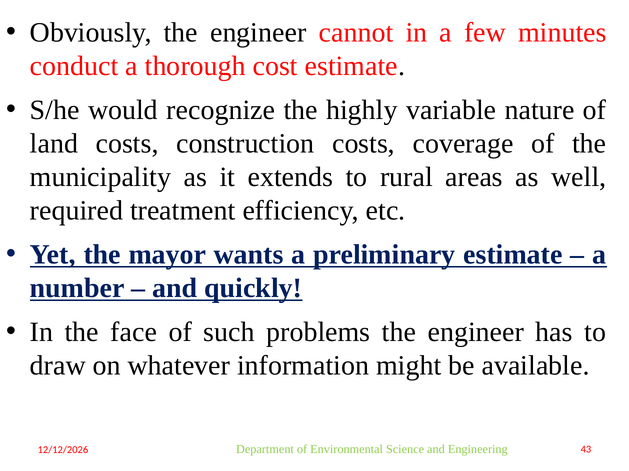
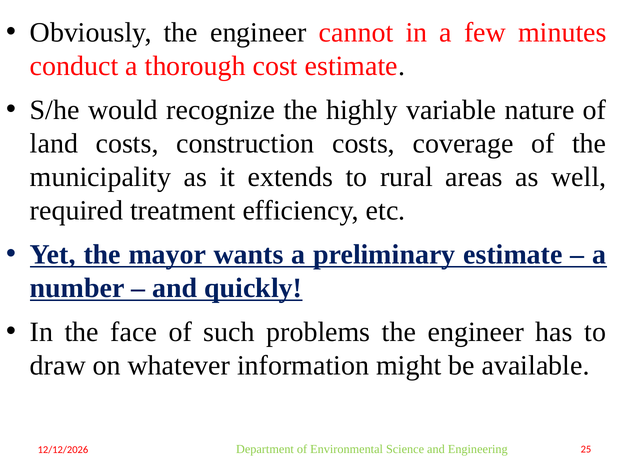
43: 43 -> 25 (586, 450)
